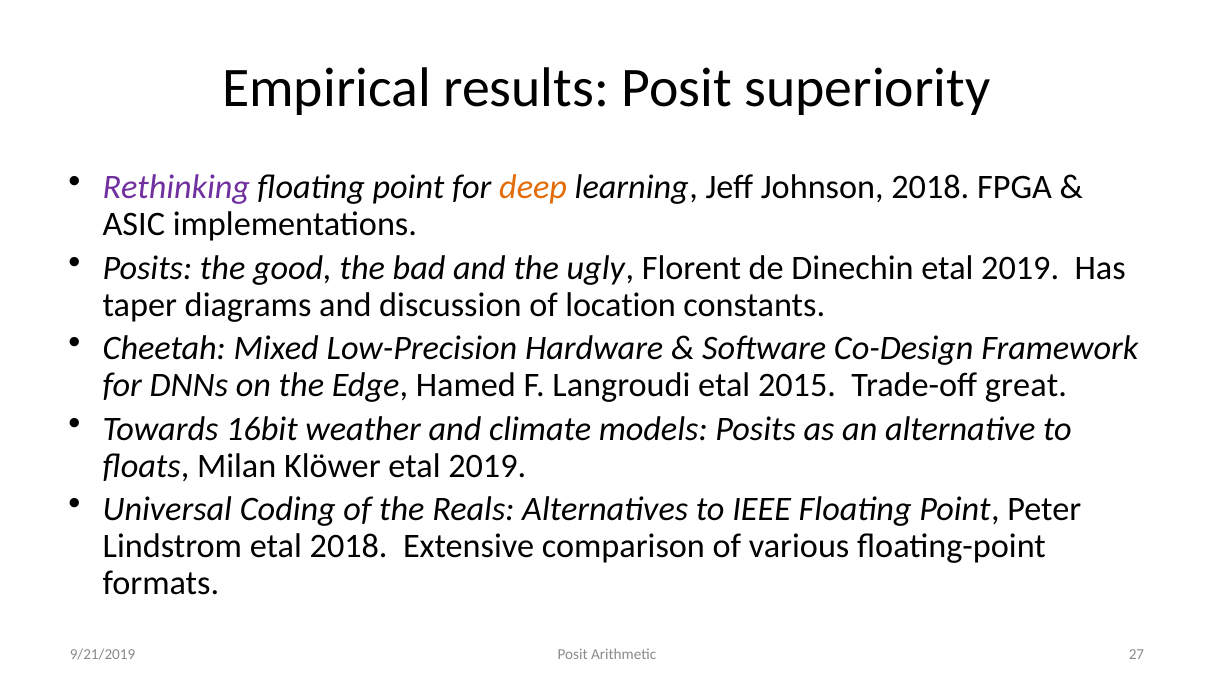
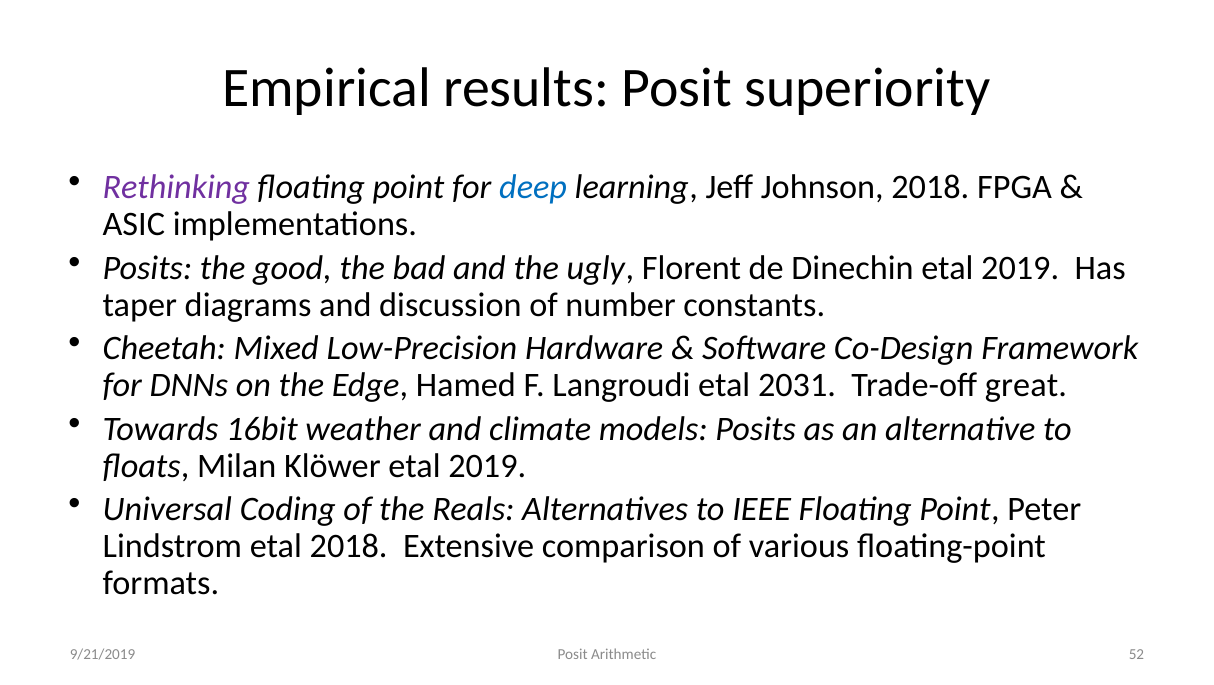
deep colour: orange -> blue (533, 187)
location: location -> number (621, 305)
2015: 2015 -> 2031 (797, 385)
27: 27 -> 52 (1136, 654)
